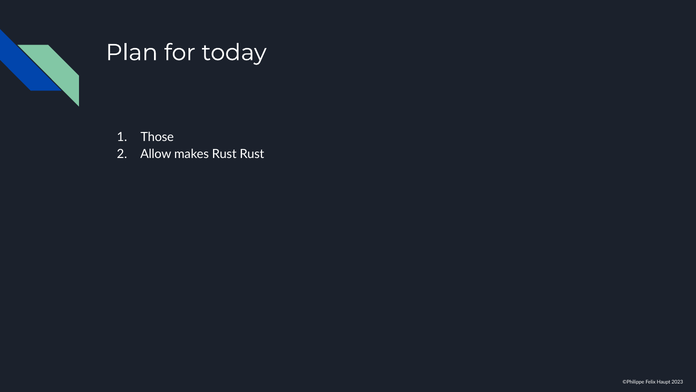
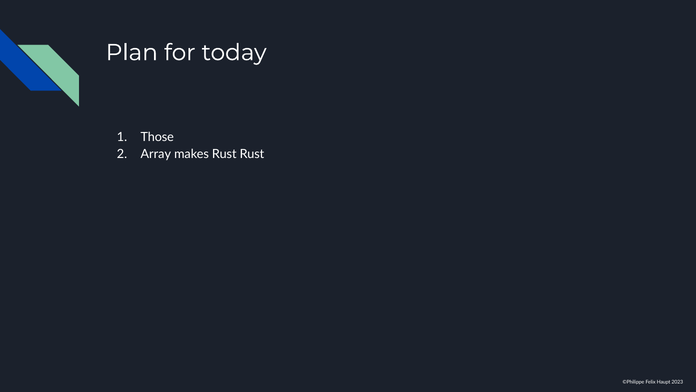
Allow: Allow -> Array (156, 154)
